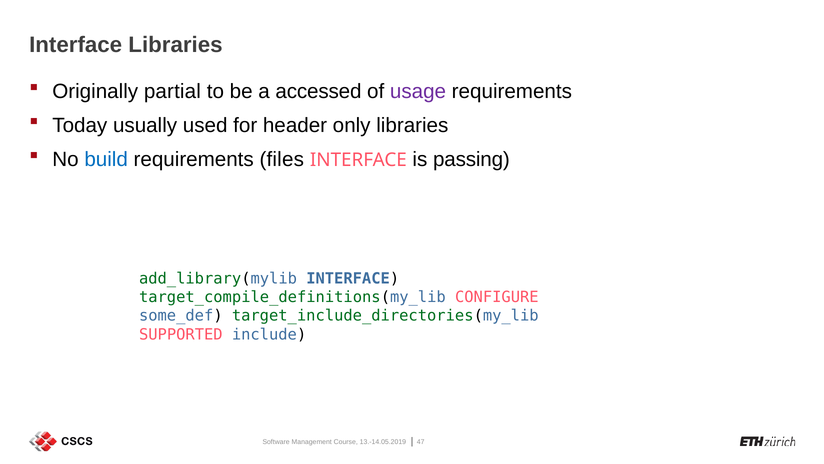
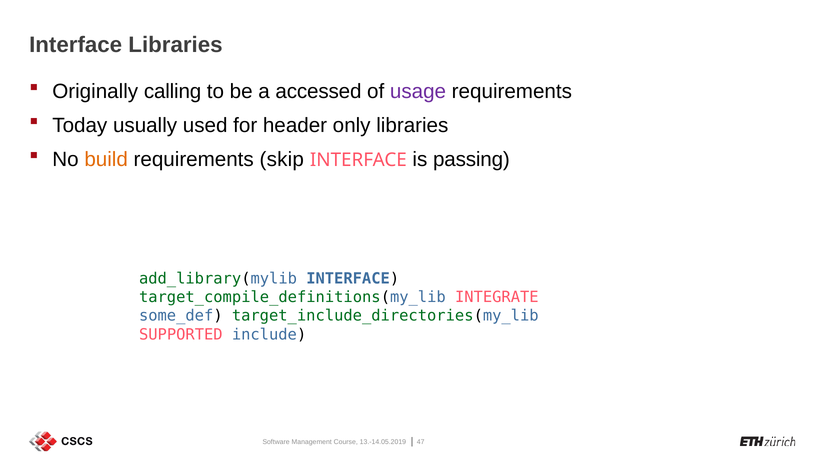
partial: partial -> calling (173, 91)
build colour: blue -> orange (106, 159)
files: files -> skip (282, 159)
CONFIGURE: CONFIGURE -> INTEGRATE (497, 297)
